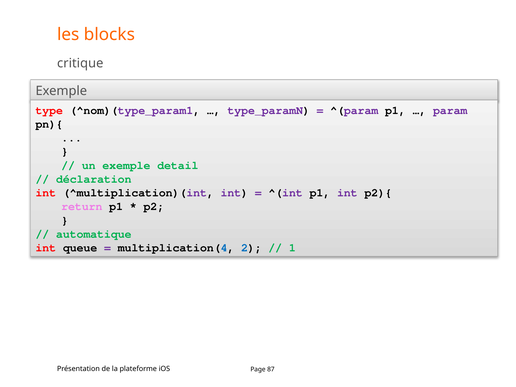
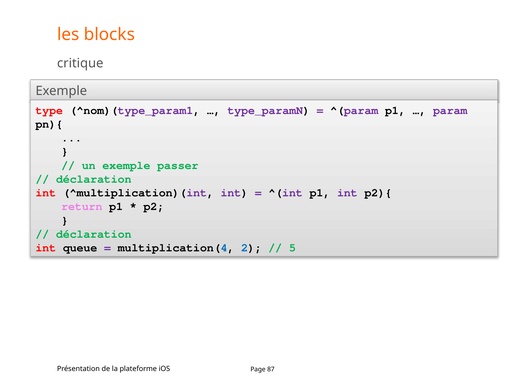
detail: detail -> passer (178, 165)
automatique: automatique -> déclaration (94, 234)
1: 1 -> 5 (292, 248)
